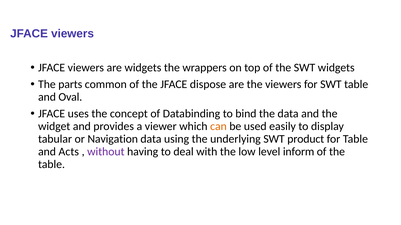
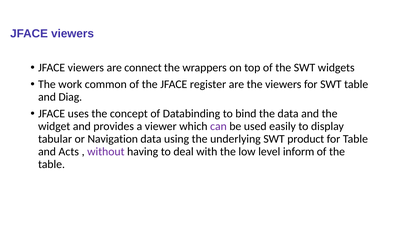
are widgets: widgets -> connect (143, 68)
parts: parts -> work (70, 85)
dispose: dispose -> register (208, 85)
Oval: Oval -> Diag (70, 97)
can colour: orange -> purple (218, 127)
